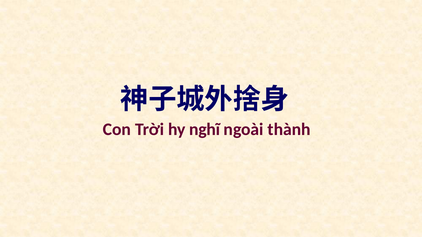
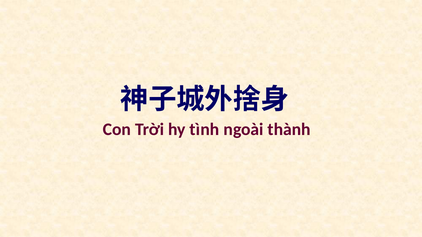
nghĩ: nghĩ -> tình (205, 130)
